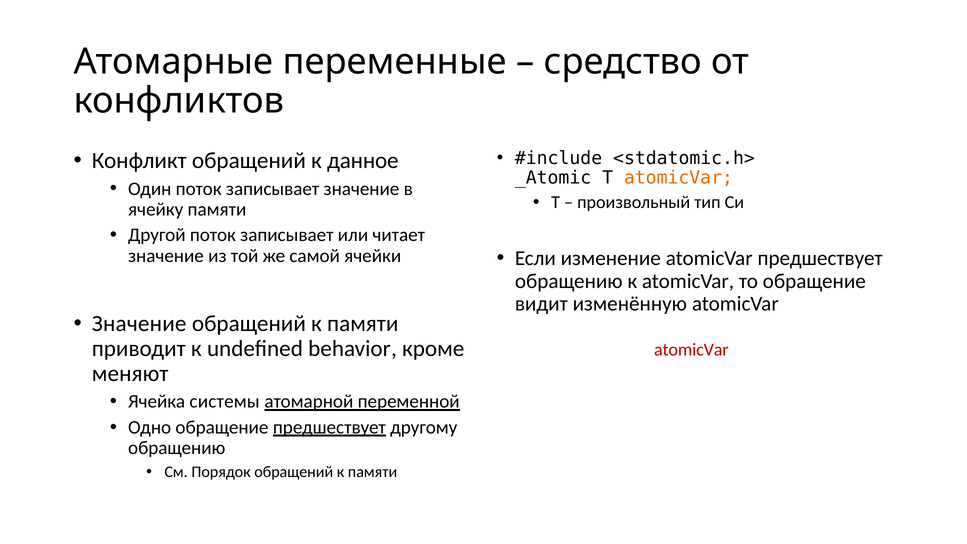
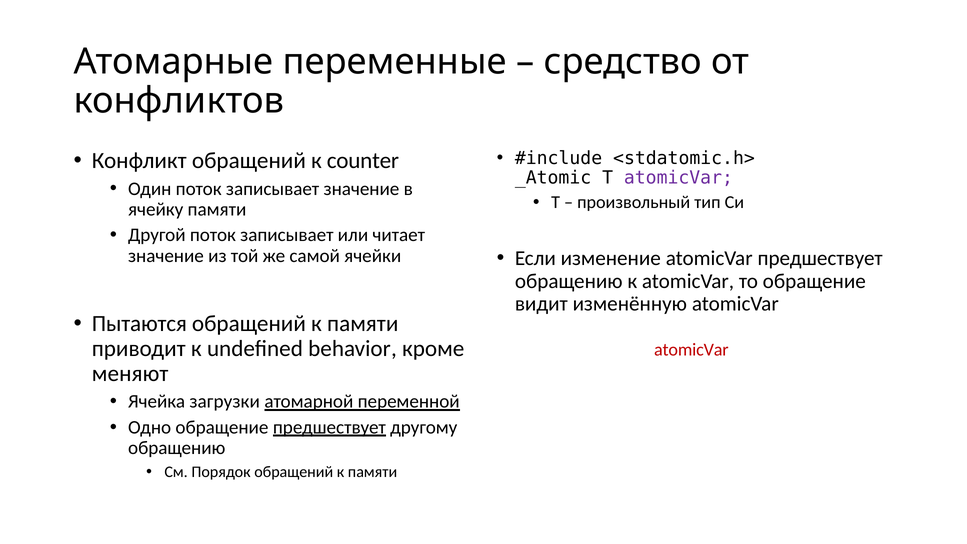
данное: данное -> counter (363, 161)
atomicVar colour: orange -> purple (678, 178)
Значение: Значение -> Пытаются (139, 324)
системы: системы -> загрузки (225, 402)
